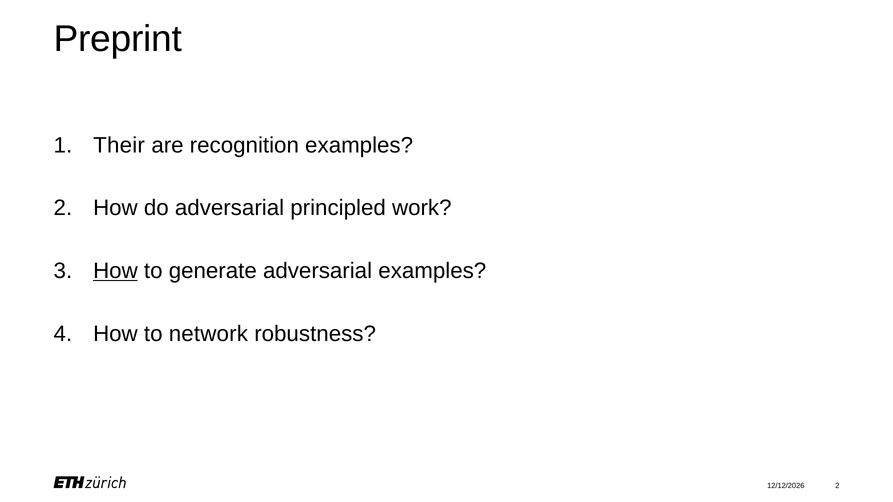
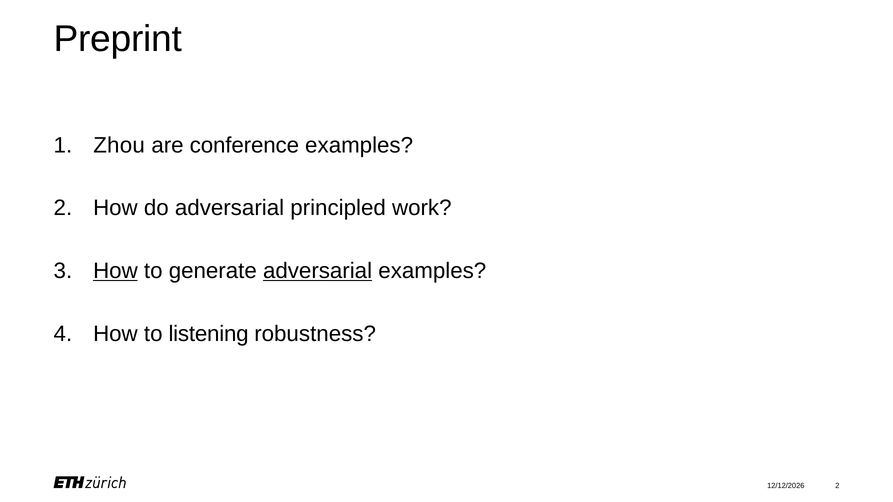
Their: Their -> Zhou (119, 145)
recognition: recognition -> conference (244, 145)
adversarial underline: none -> present (318, 271)
network: network -> listening (209, 334)
